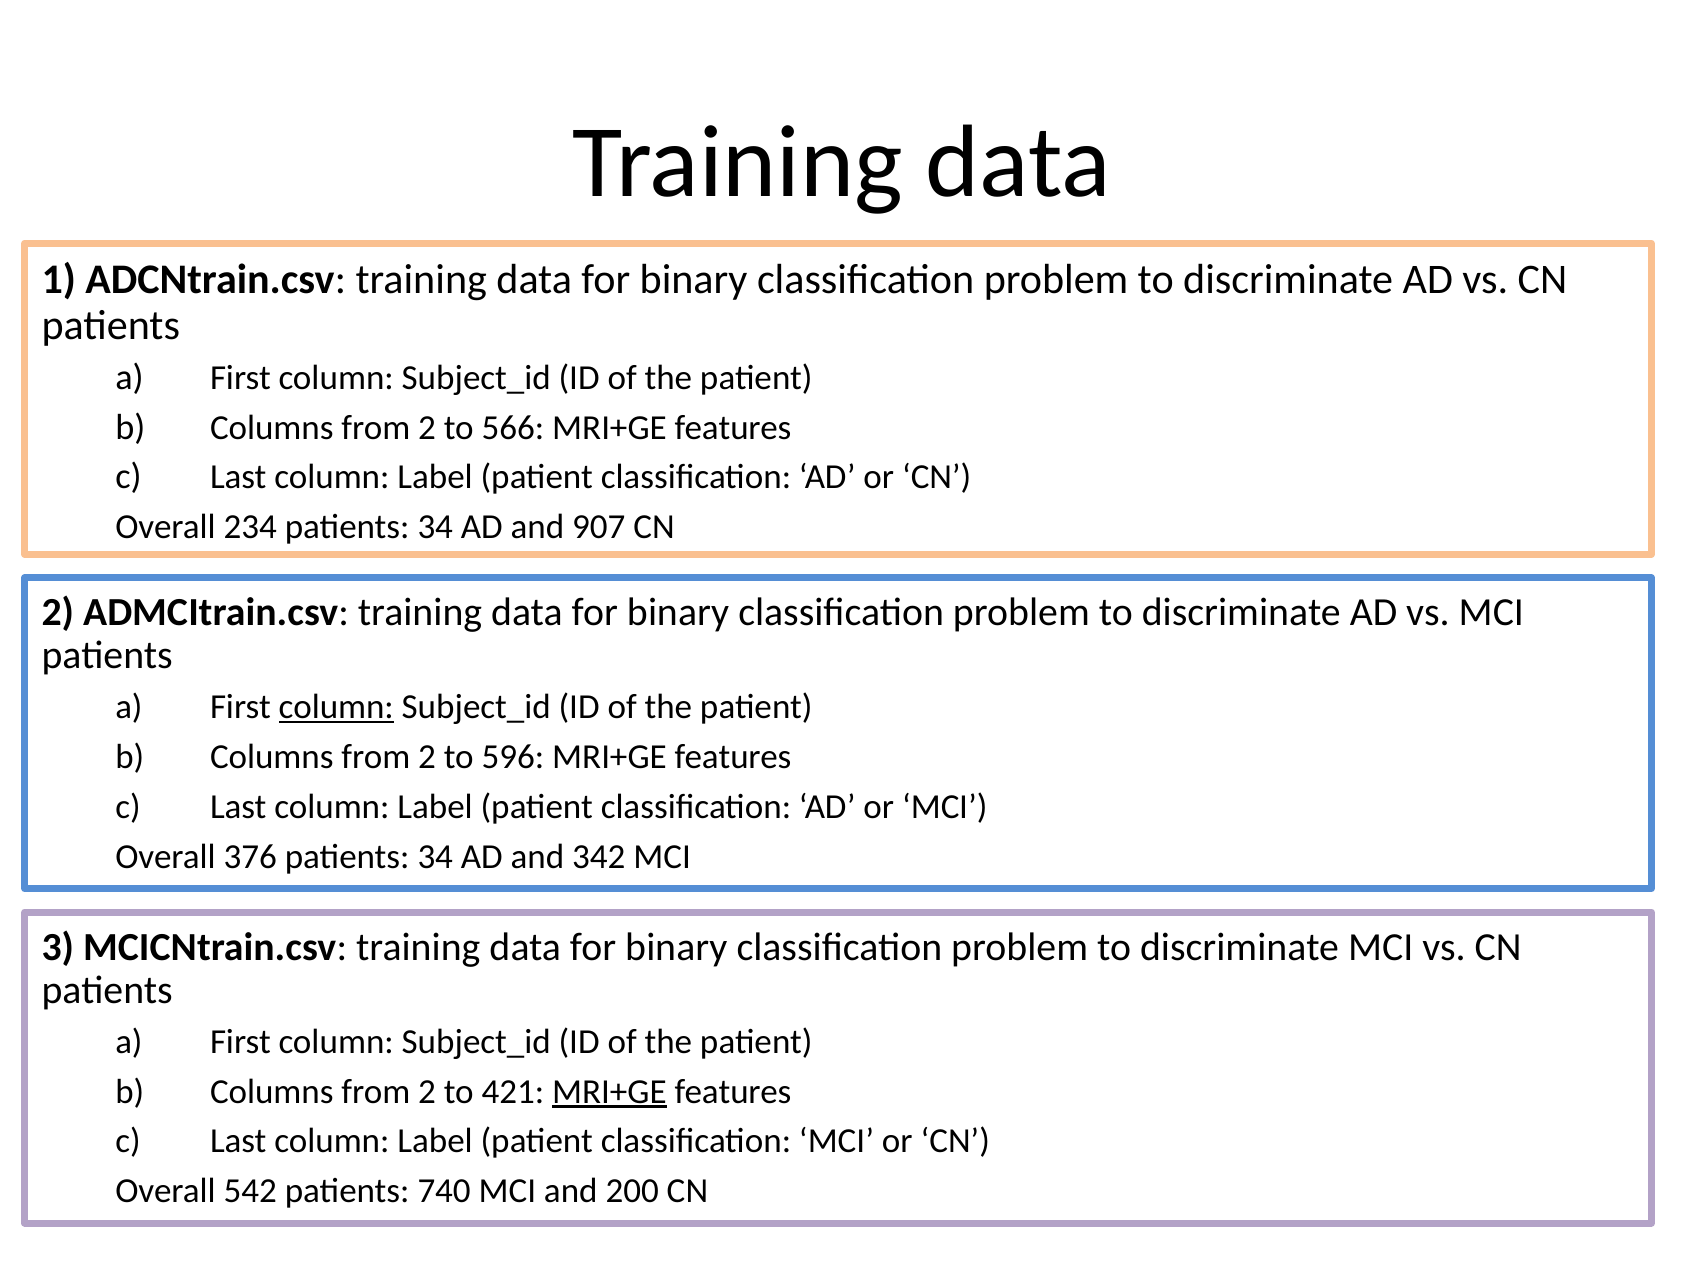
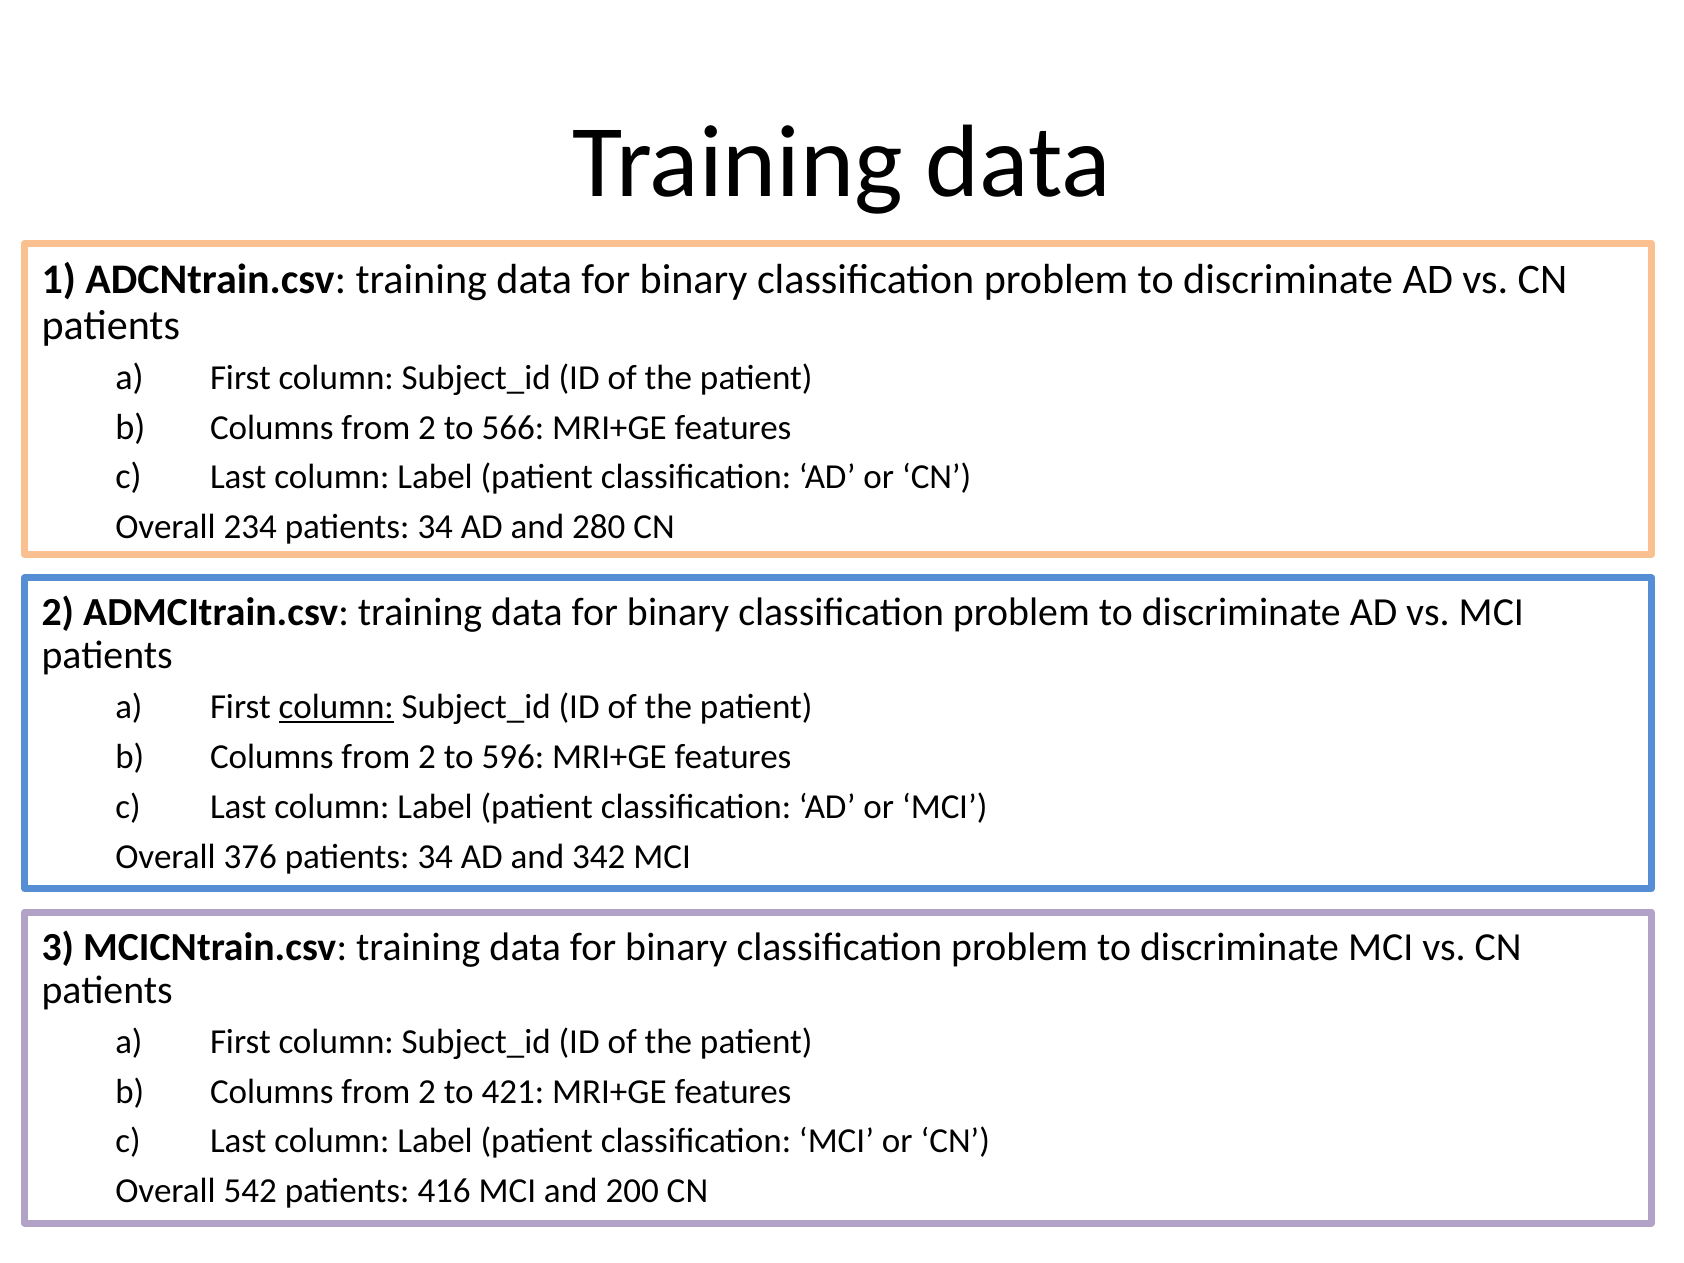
907: 907 -> 280 (599, 527)
MRI+GE underline: present -> none (609, 1091)
740: 740 -> 416 (444, 1191)
